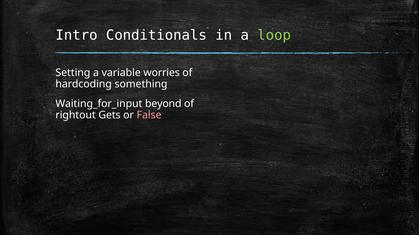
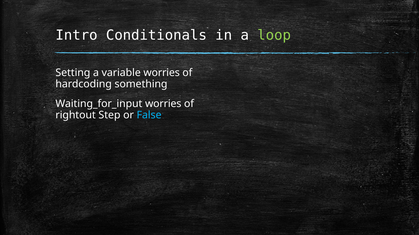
Waiting_for_input beyond: beyond -> worries (163, 104)
Gets: Gets -> Step (109, 115)
False colour: pink -> light blue (149, 115)
